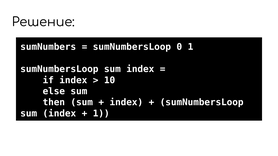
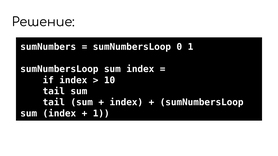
else: else -> tail (54, 91)
then: then -> tail (54, 103)
